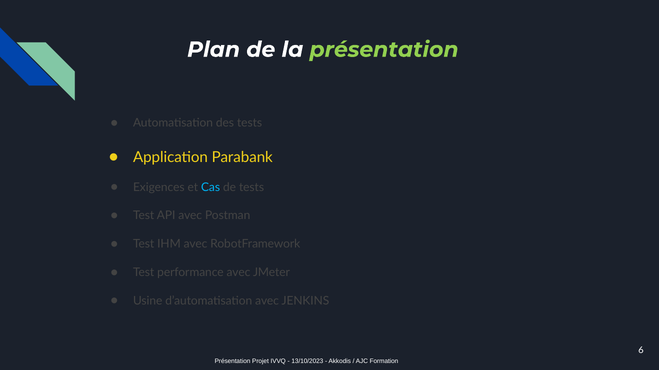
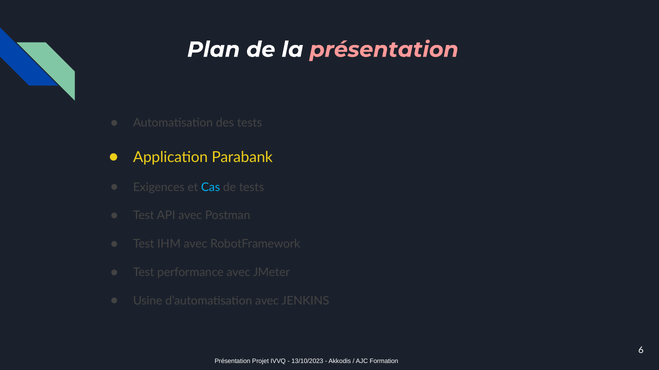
présentation colour: light green -> pink (384, 50)
